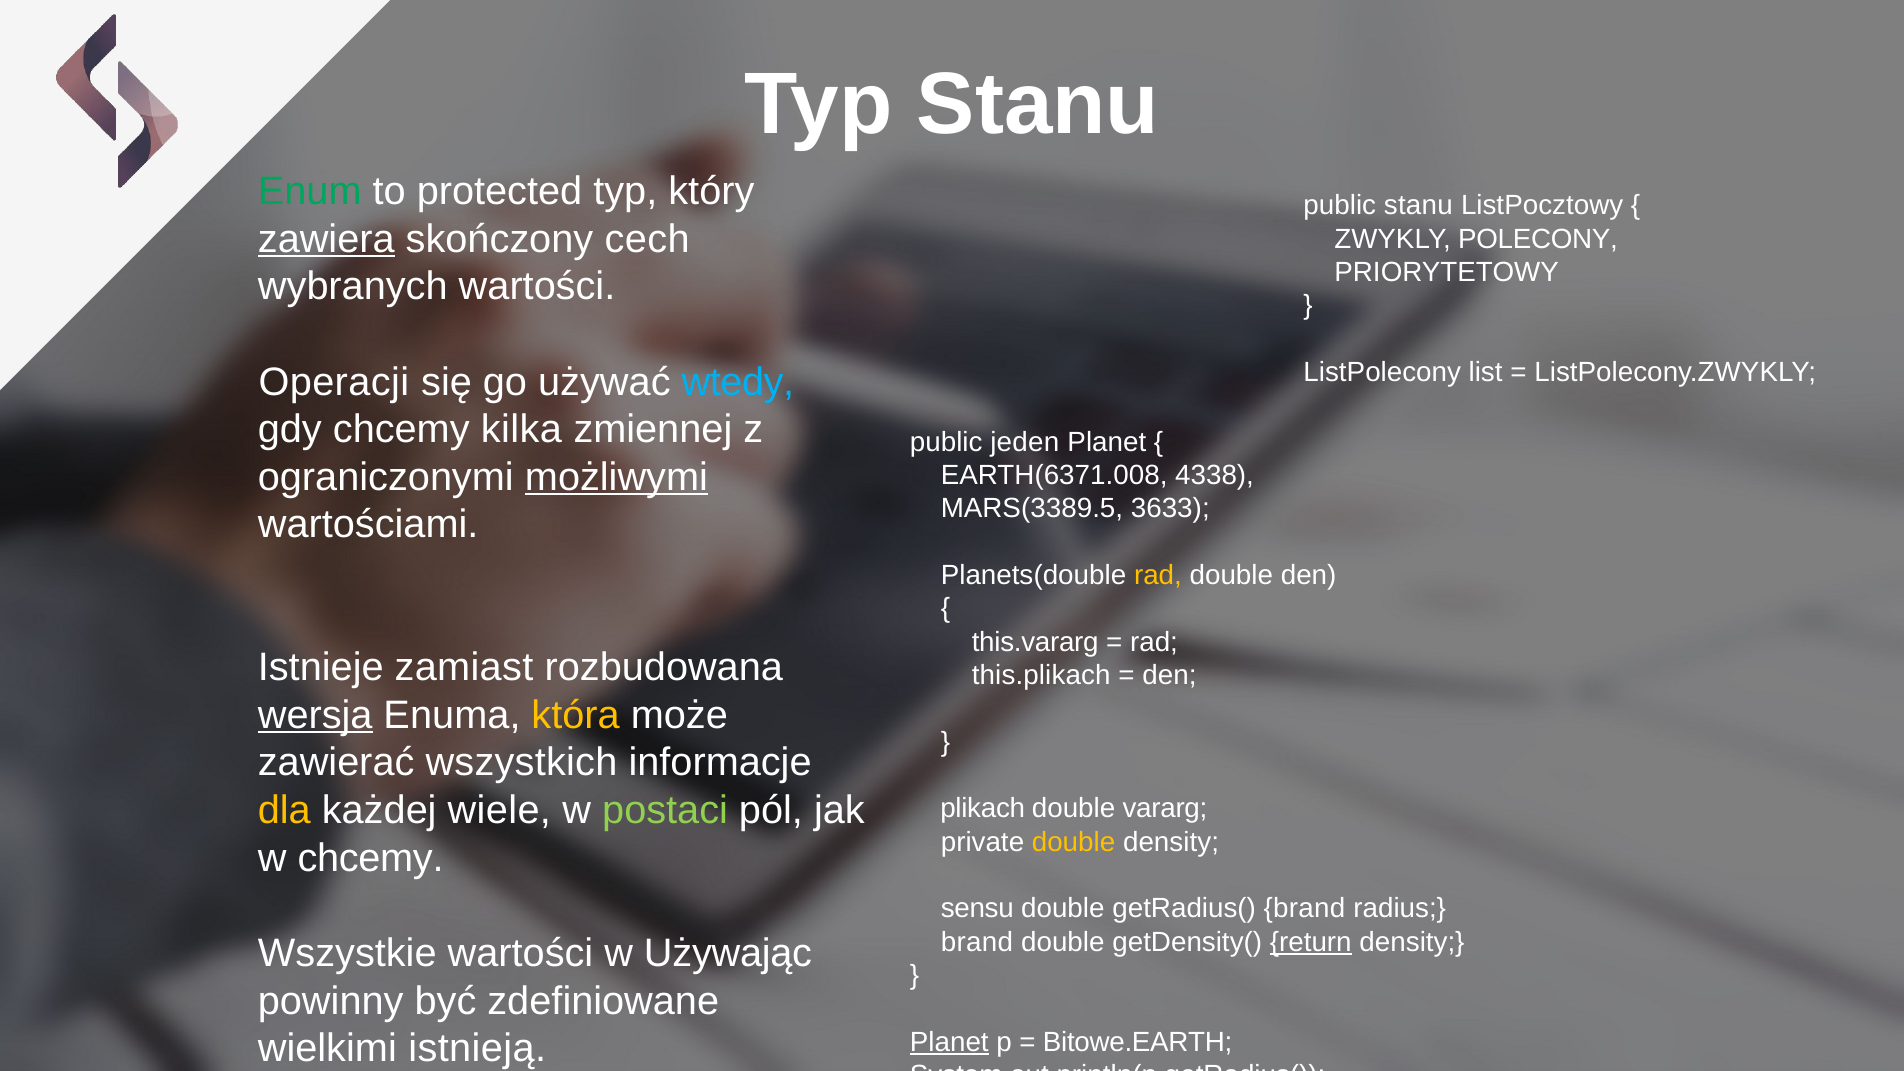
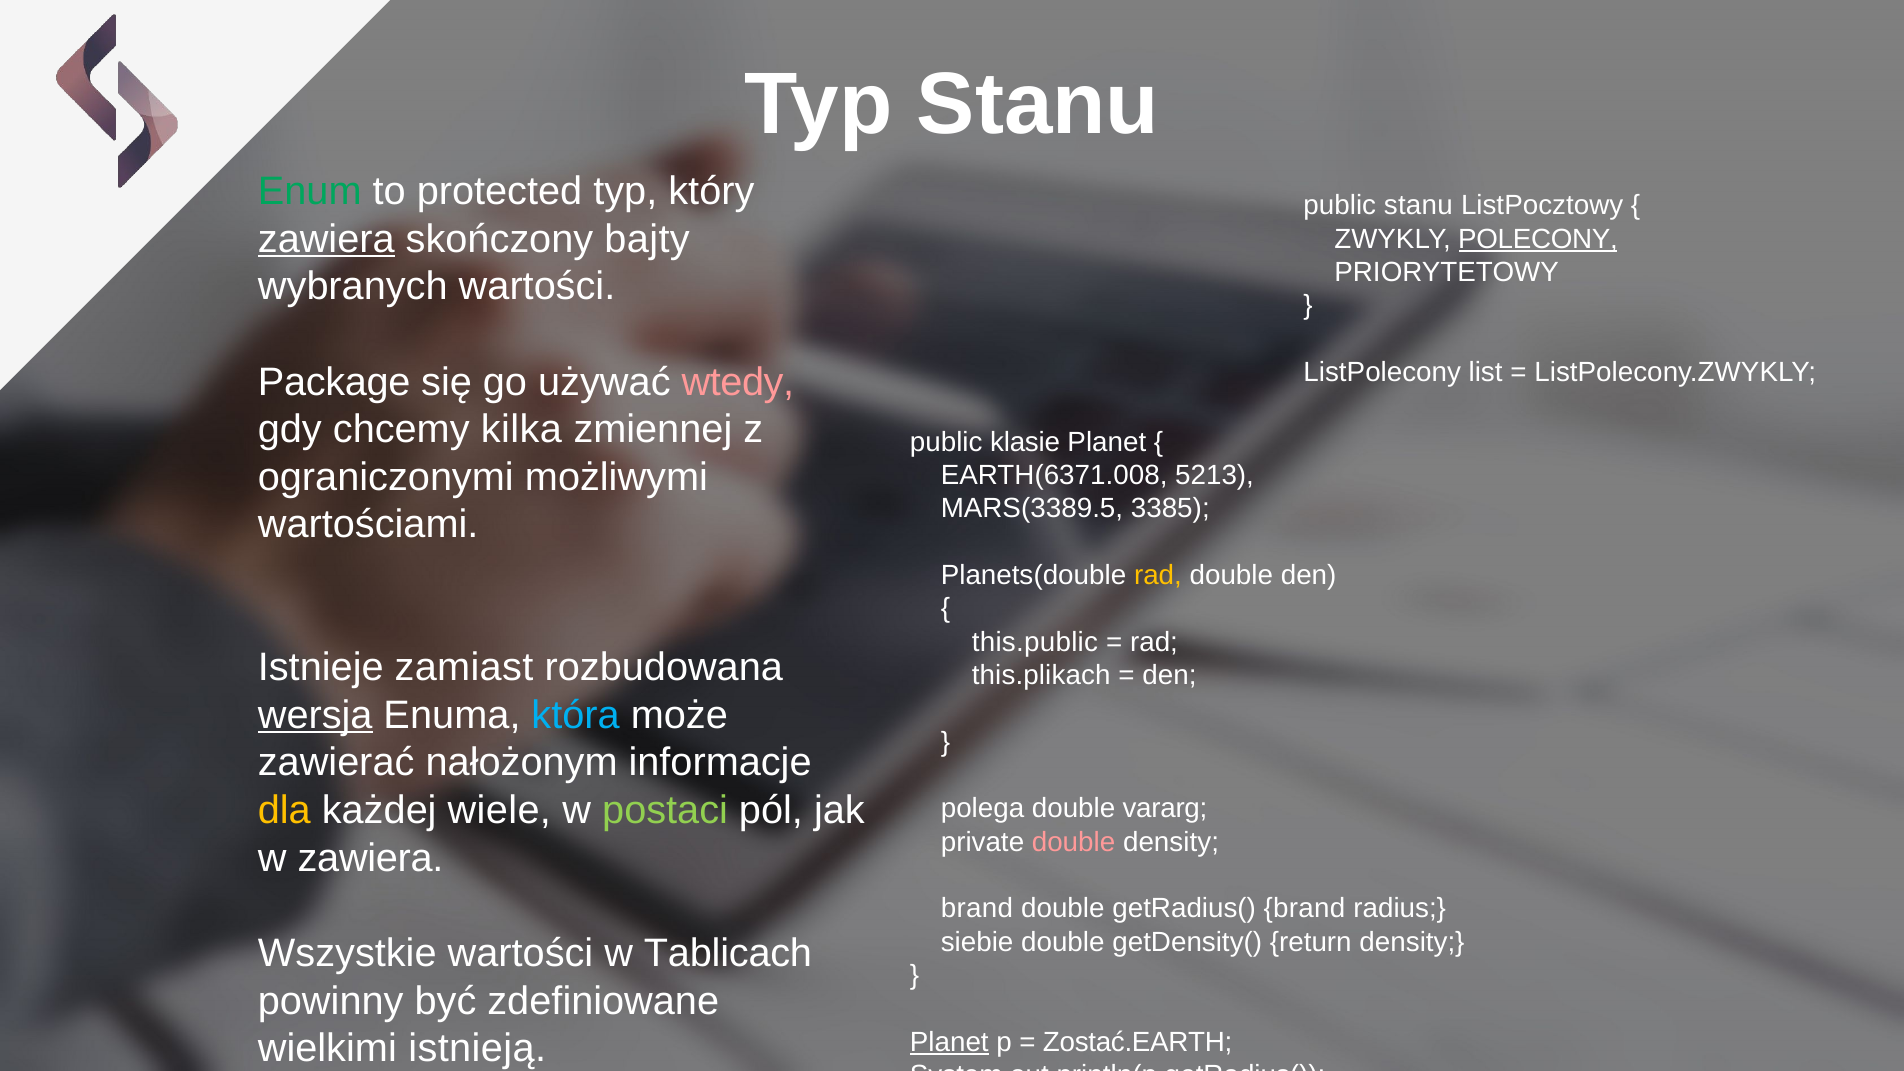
cech: cech -> bajty (647, 239)
POLECONY underline: none -> present (1538, 239)
Operacji: Operacji -> Package (334, 382)
wtedy colour: light blue -> pink (738, 382)
jeden: jeden -> klasie (1025, 442)
możliwymi underline: present -> none (616, 477)
4338: 4338 -> 5213 (1215, 475)
3633: 3633 -> 3385 (1170, 509)
this.vararg: this.vararg -> this.public (1035, 642)
która colour: yellow -> light blue (576, 715)
wszystkich: wszystkich -> nałożonym (522, 763)
plikach: plikach -> polega (983, 809)
double colour: yellow -> pink (1074, 842)
w chcemy: chcemy -> zawiera (371, 858)
sensu: sensu -> brand (977, 909)
brand: brand -> siebie (977, 942)
return underline: present -> none (1311, 942)
Używając: Używając -> Tablicach (728, 953)
Bitowe.EARTH: Bitowe.EARTH -> Zostać.EARTH (1138, 1042)
